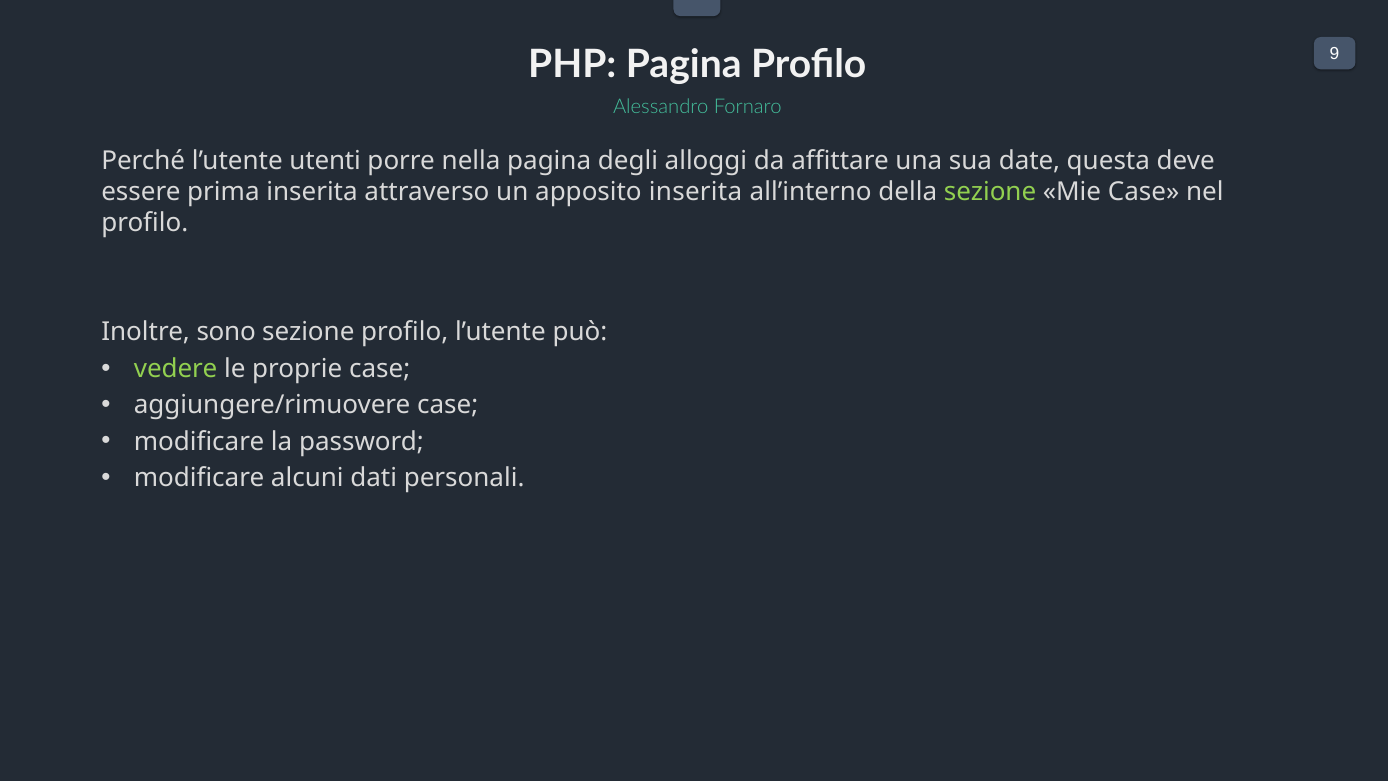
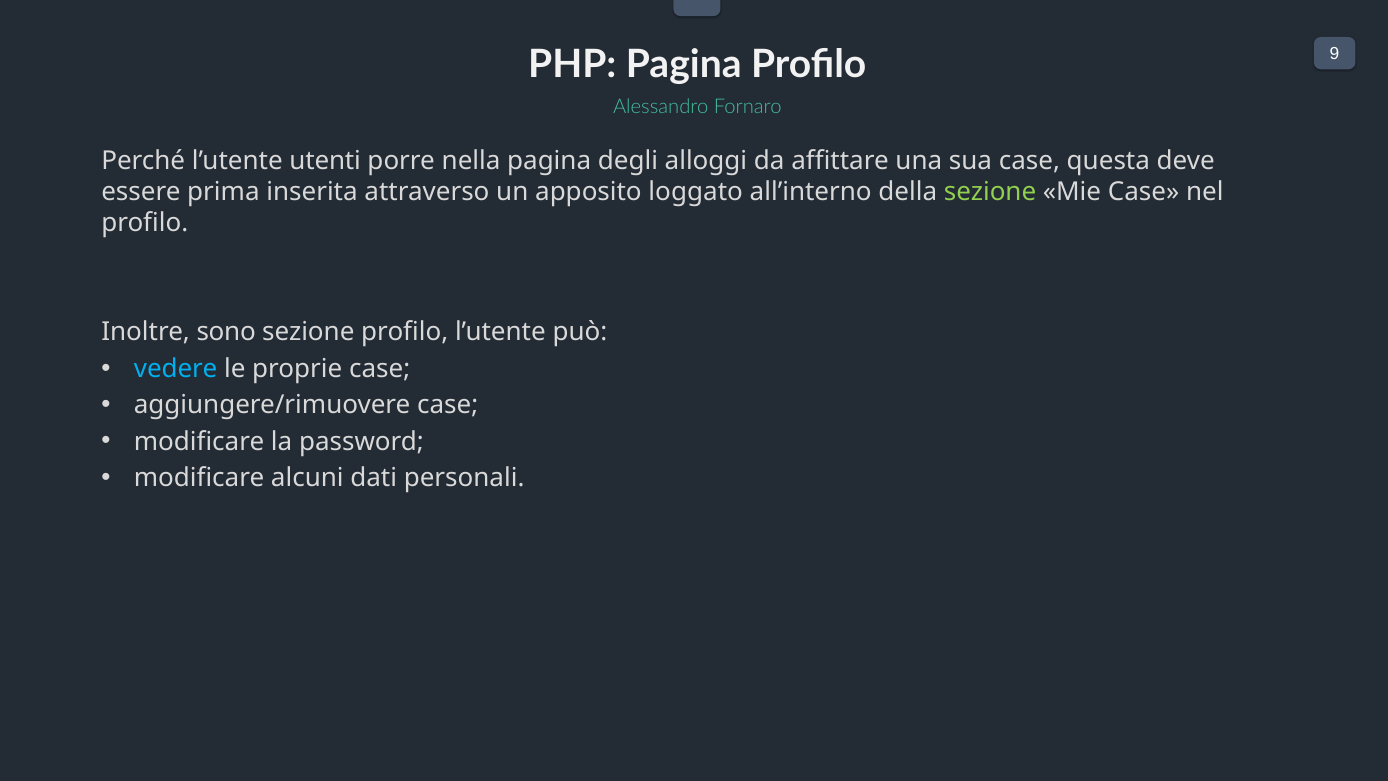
sua date: date -> case (1029, 161)
apposito inserita: inserita -> loggato (696, 192)
vedere colour: light green -> light blue (176, 369)
